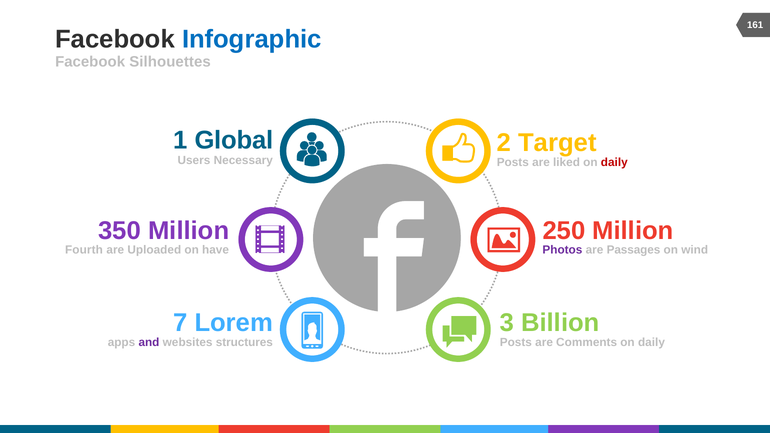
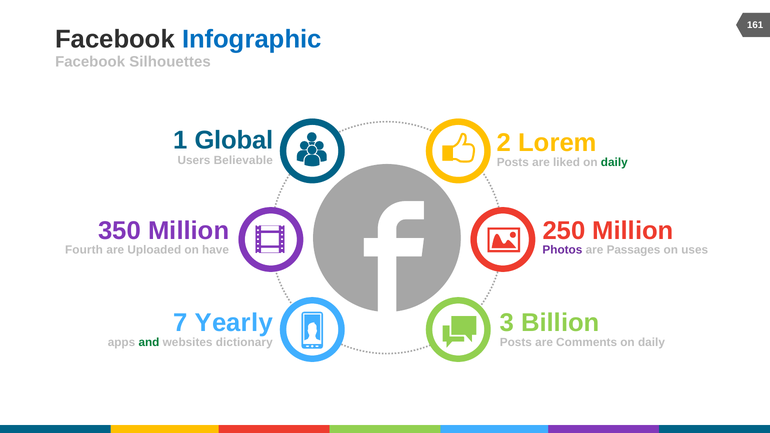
Target: Target -> Lorem (557, 143)
Necessary: Necessary -> Believable (243, 160)
daily colour: red -> green (614, 162)
wind: wind -> uses (695, 250)
Lorem: Lorem -> Yearly (234, 323)
and colour: purple -> green (149, 343)
structures: structures -> dictionary (244, 343)
